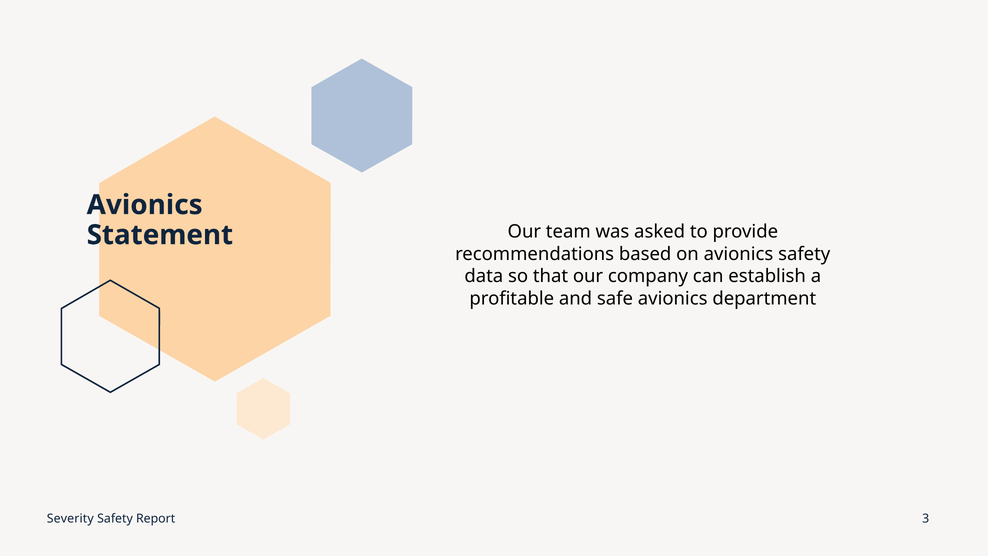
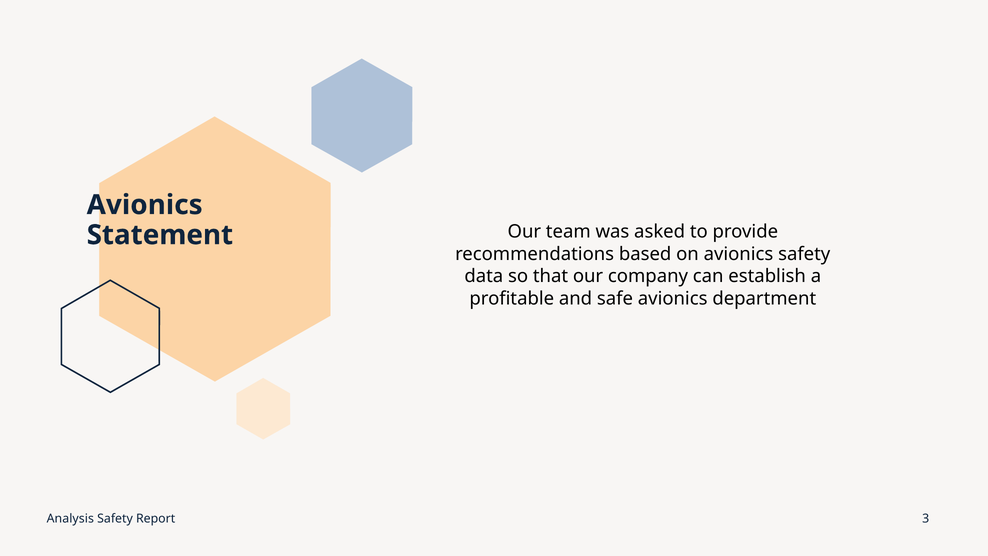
Severity: Severity -> Analysis (70, 519)
